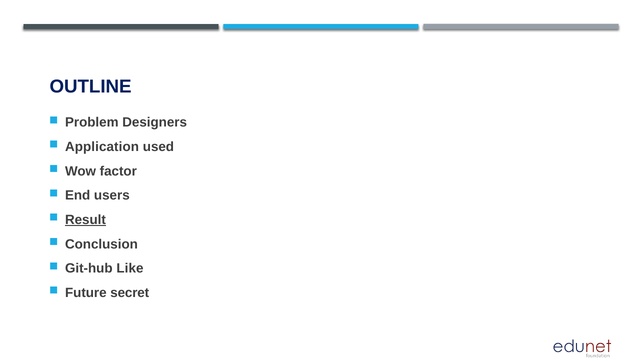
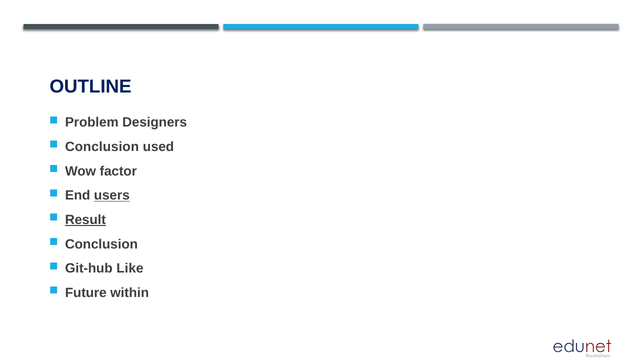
Application: Application -> Conclusion (102, 147)
users underline: none -> present (112, 196)
secret: secret -> within (130, 293)
